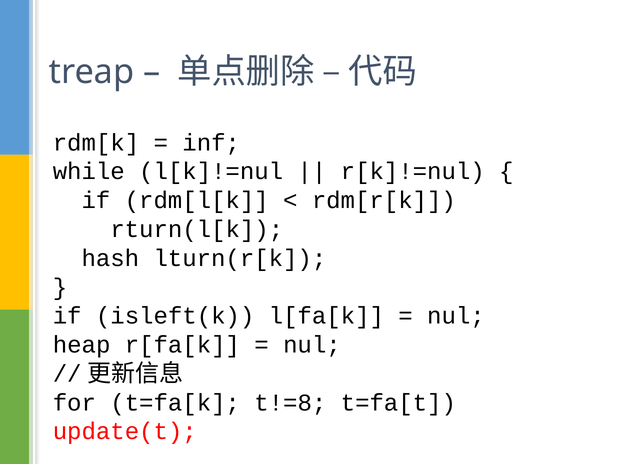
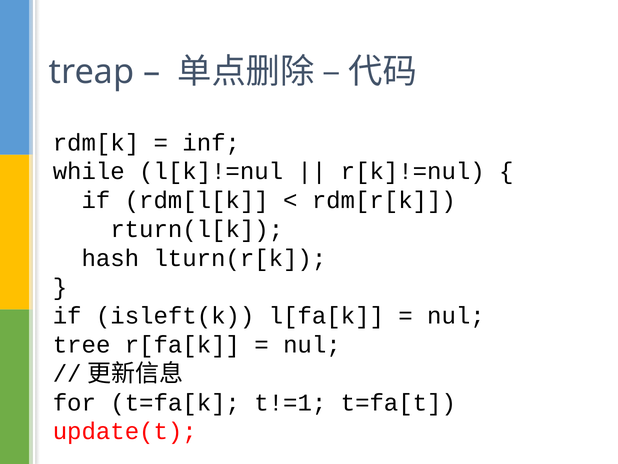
heap: heap -> tree (82, 344)
t!=8: t!=8 -> t!=1 (290, 402)
